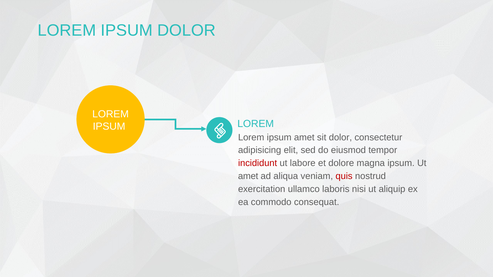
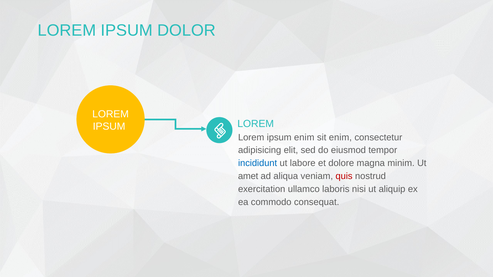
ipsum amet: amet -> enim (304, 137)
sit dolor: dolor -> enim (340, 137)
incididunt colour: red -> blue (258, 163)
magna ipsum: ipsum -> minim (401, 163)
